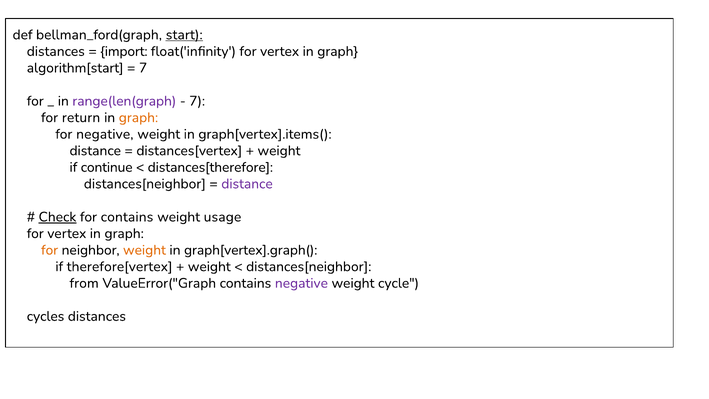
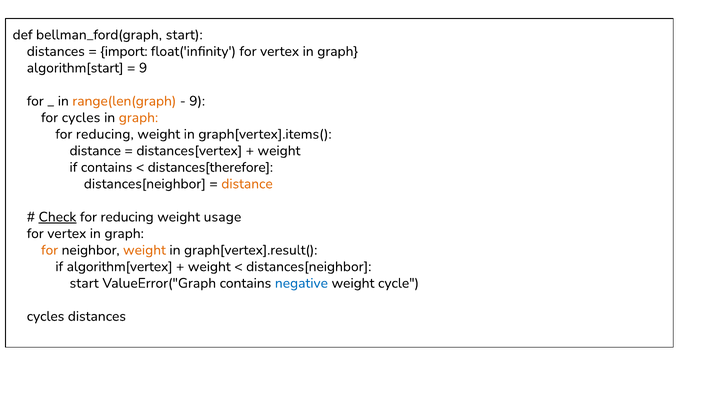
start underline: present -> none (184, 35)
7: 7 -> 9 (143, 68)
range(len(graph colour: purple -> orange (124, 101)
7: 7 -> 9 (197, 101)
for return: return -> cycles (81, 118)
negative: negative -> reducing (105, 134)
if continue: continue -> contains (107, 167)
distance colour: purple -> orange (247, 184)
contains: contains -> reducing (127, 217)
graph[vertex].graph(: graph[vertex].graph( -> graph[vertex].result( (251, 250)
therefore[vertex: therefore[vertex -> algorithm[vertex (120, 266)
from: from -> start (84, 283)
negative colour: purple -> blue (301, 283)
